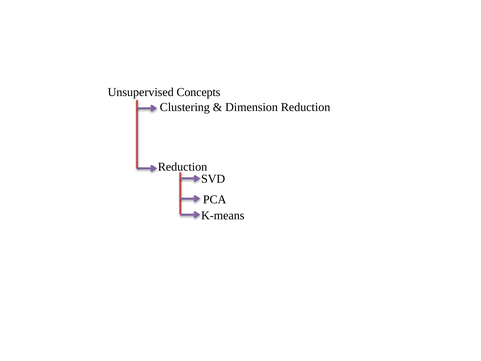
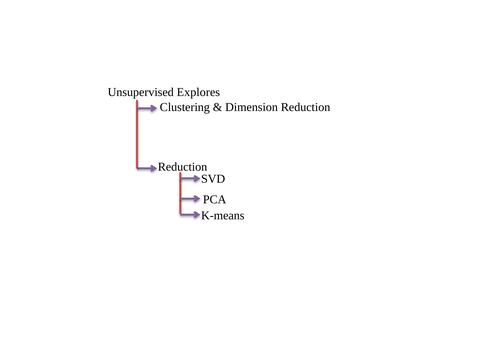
Concepts: Concepts -> Explores (198, 92)
